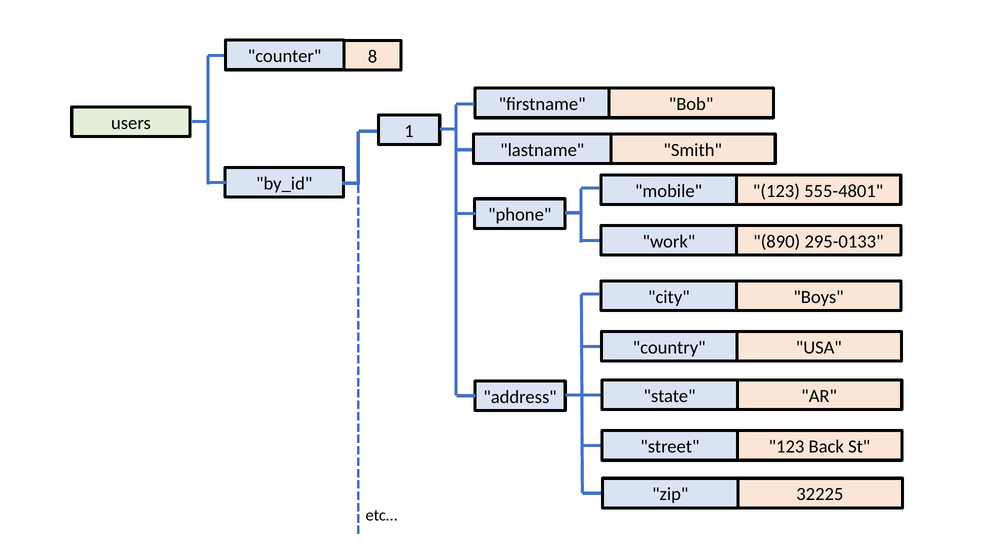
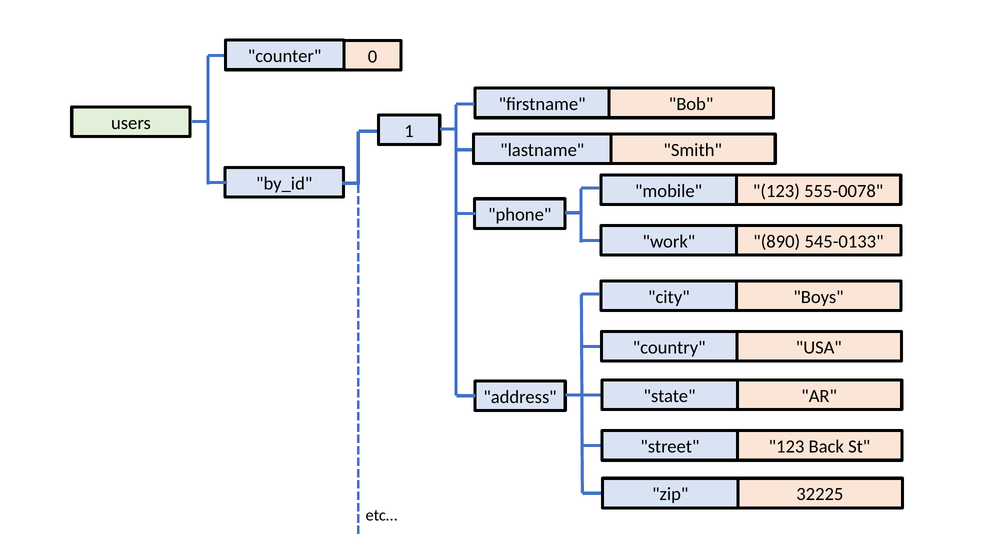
8: 8 -> 0 (373, 57)
555-4801: 555-4801 -> 555-0078 (844, 191)
295-0133: 295-0133 -> 545-0133 (844, 242)
